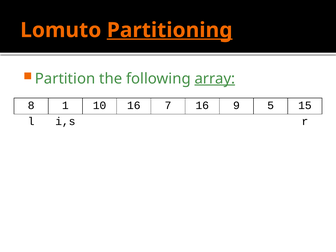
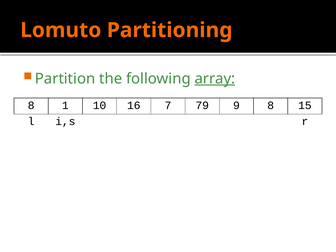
Partitioning underline: present -> none (170, 30)
7 16: 16 -> 79 (202, 105)
9 5: 5 -> 8 (271, 105)
